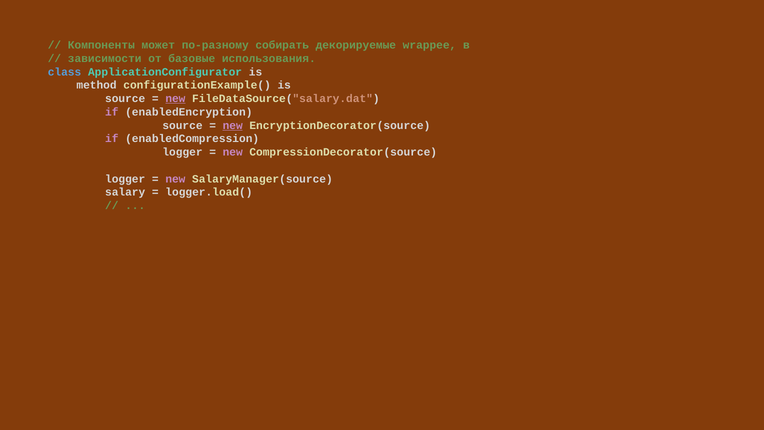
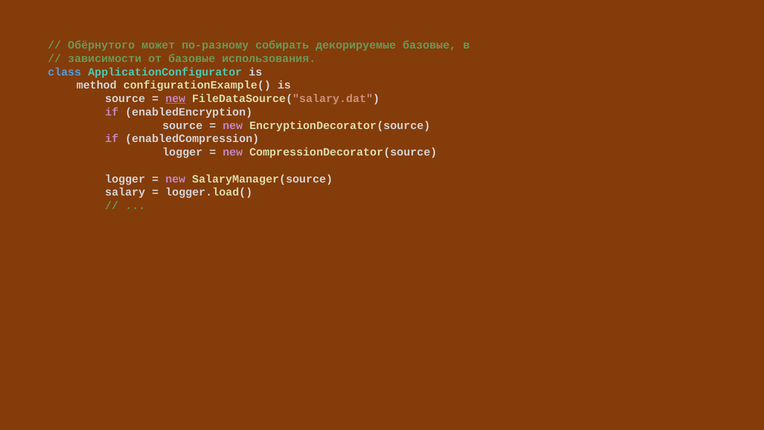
Компоненты: Компоненты -> Обёрнутого (101, 45)
декорируемые wrappee: wrappee -> базовые (430, 45)
new underline: present -> none (233, 125)
